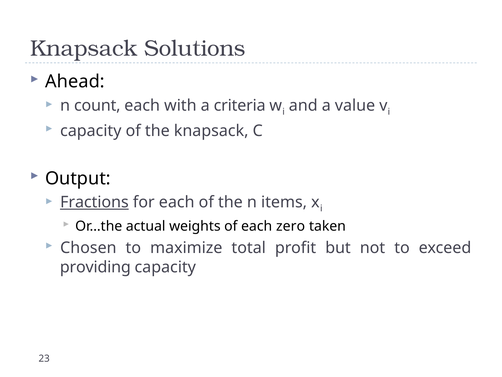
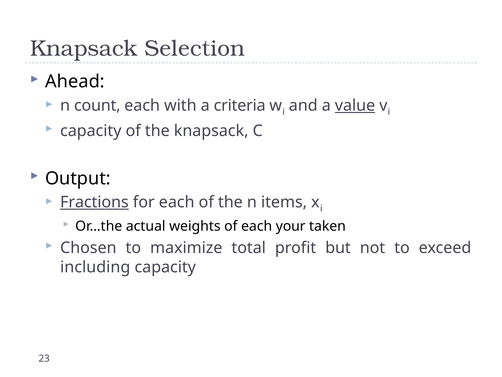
Solutions: Solutions -> Selection (195, 48)
value underline: none -> present (355, 105)
zero: zero -> your (291, 226)
providing: providing -> including (95, 267)
